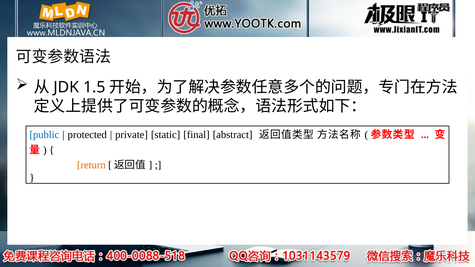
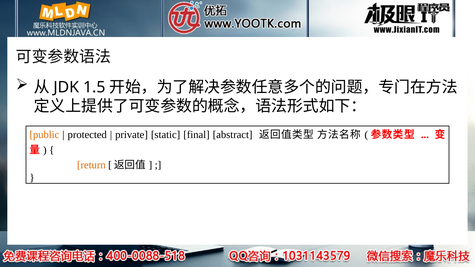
public colour: blue -> orange (44, 135)
